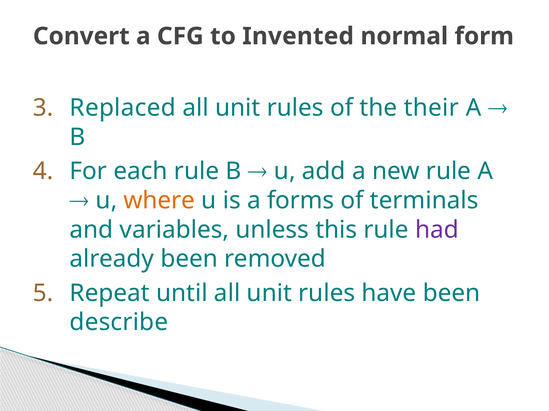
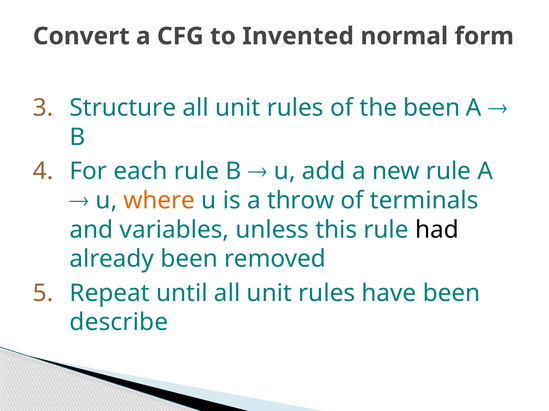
Replaced: Replaced -> Structure (123, 108)
the their: their -> been (432, 108)
forms: forms -> throw (301, 201)
had colour: purple -> black (437, 230)
